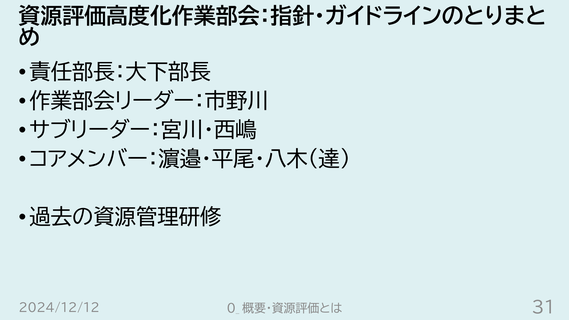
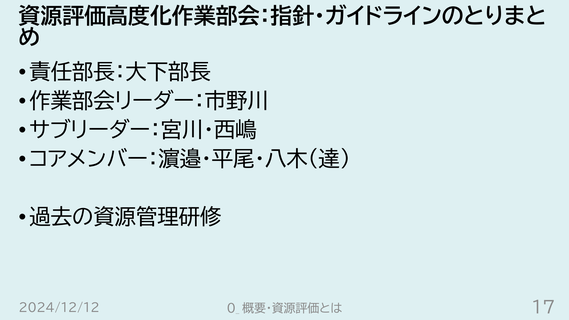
31: 31 -> 17 (543, 308)
